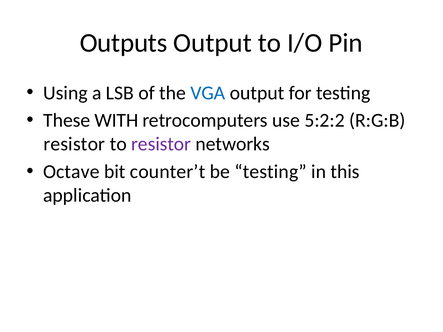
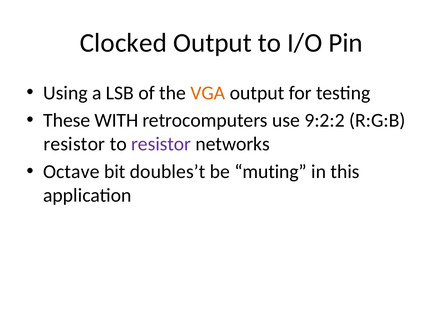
Outputs: Outputs -> Clocked (123, 43)
VGA colour: blue -> orange (208, 93)
5:2:2: 5:2:2 -> 9:2:2 (325, 121)
counter’t: counter’t -> doubles’t (168, 172)
be testing: testing -> muting (271, 172)
